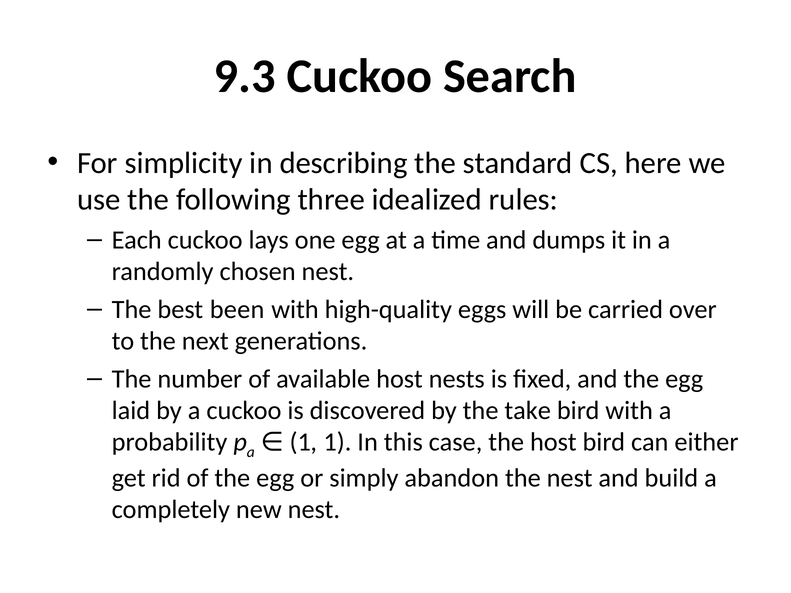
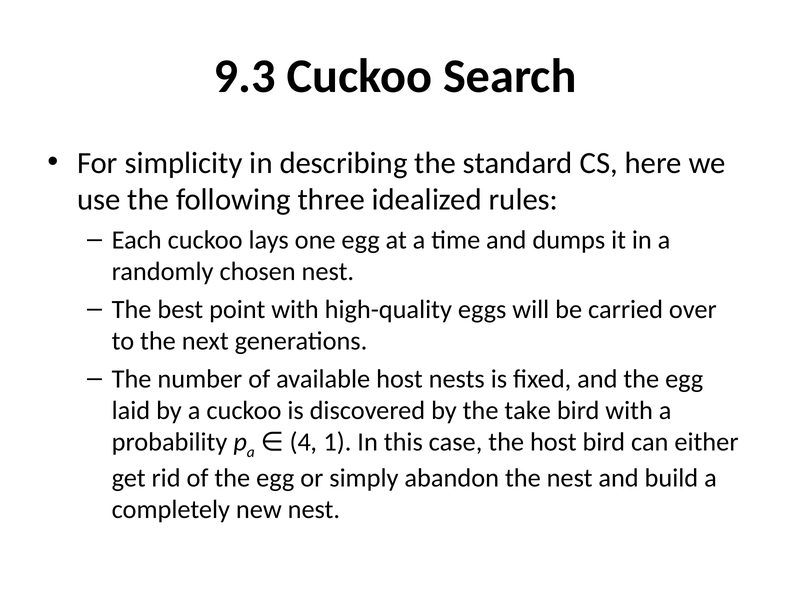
been: been -> point (237, 310)
a 1: 1 -> 4 (300, 442)
